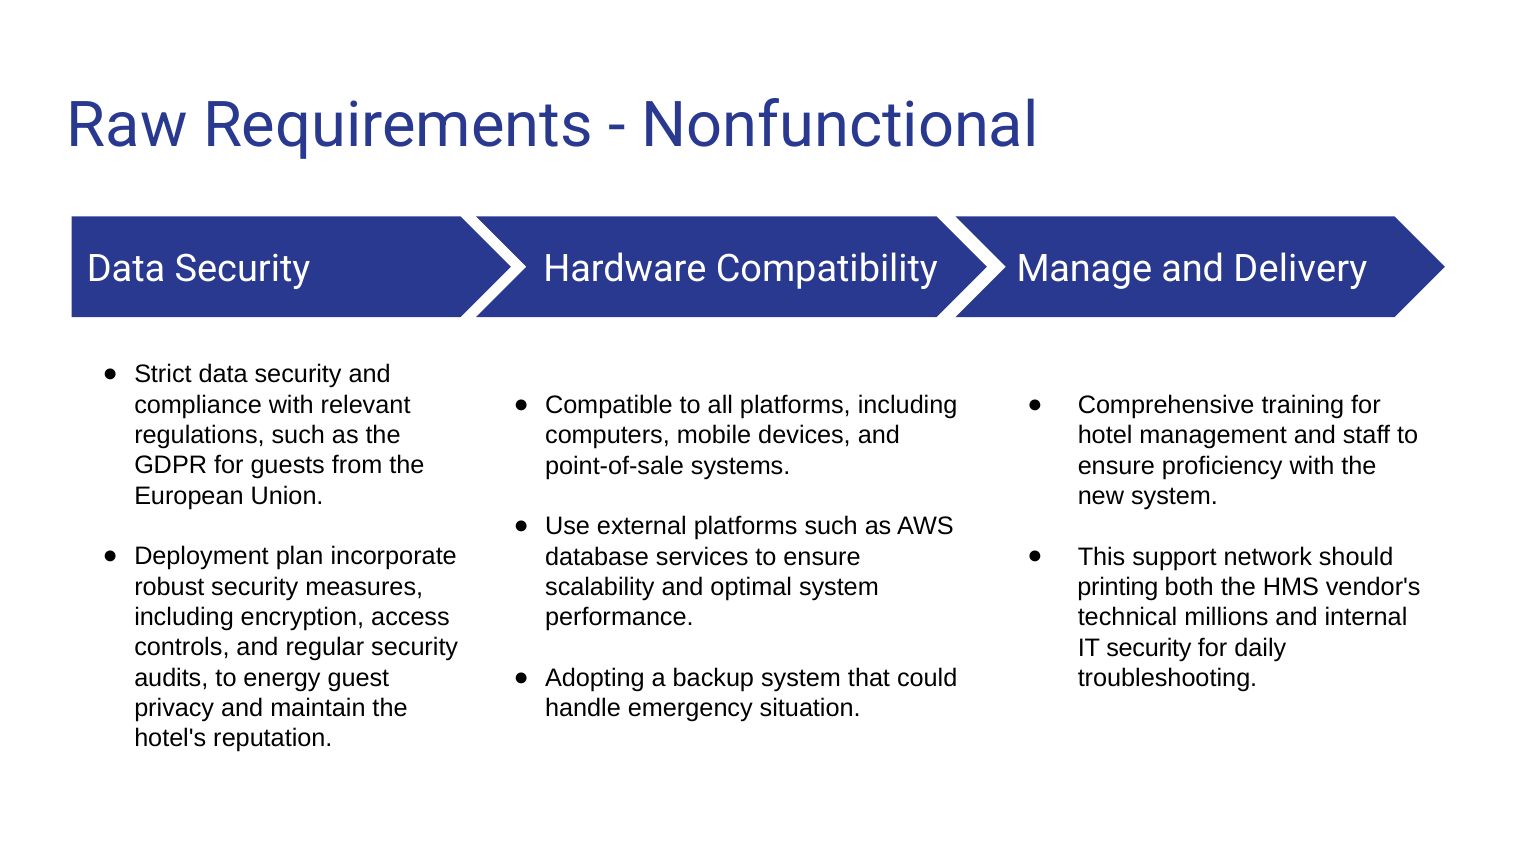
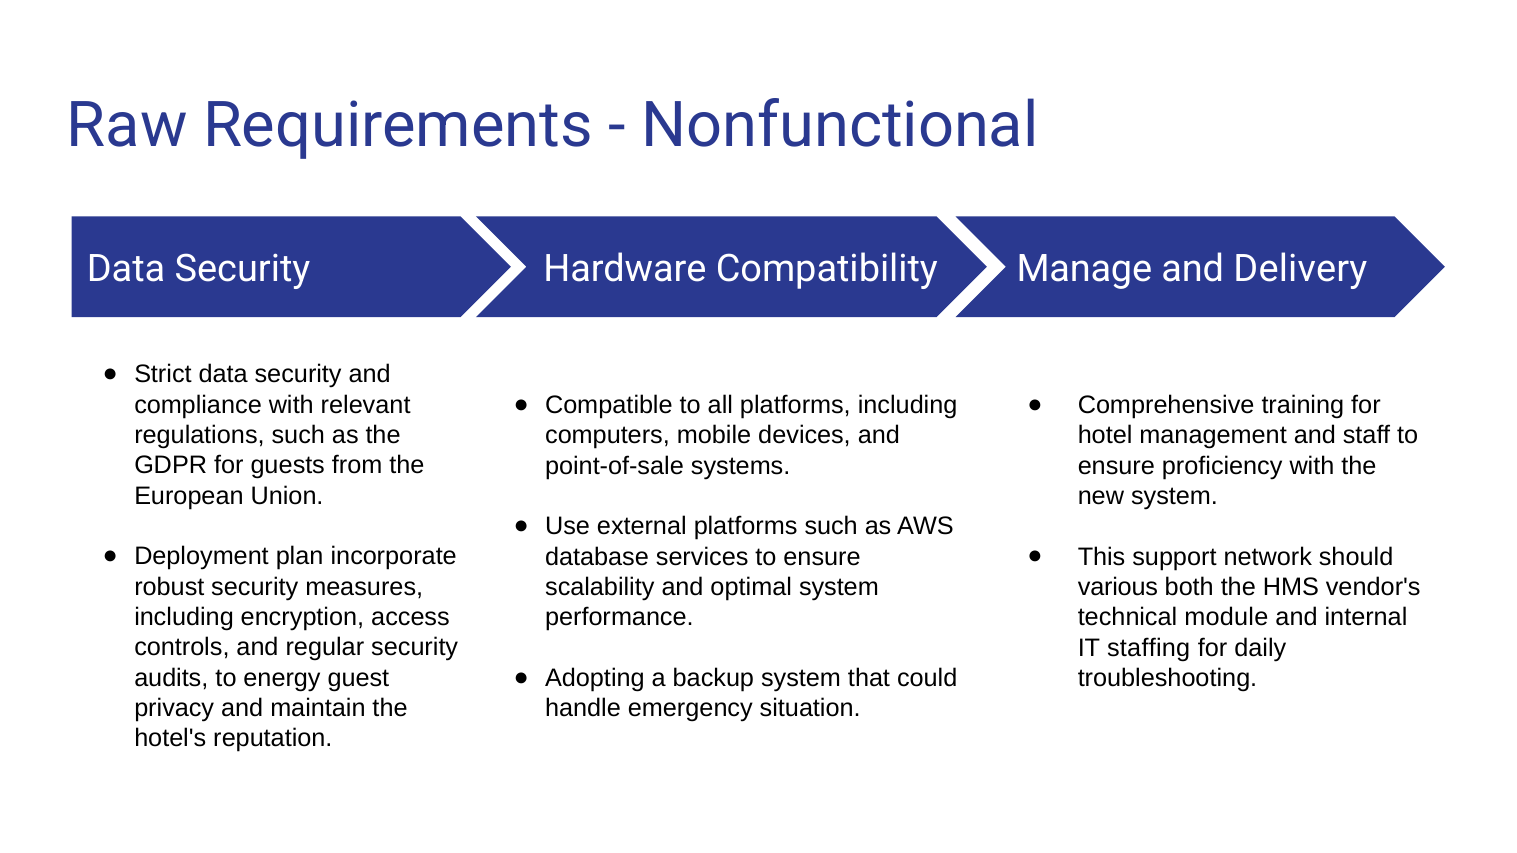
printing: printing -> various (1118, 587)
millions: millions -> module (1226, 618)
IT security: security -> staffing (1149, 648)
